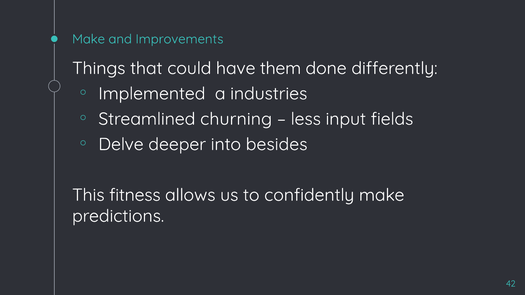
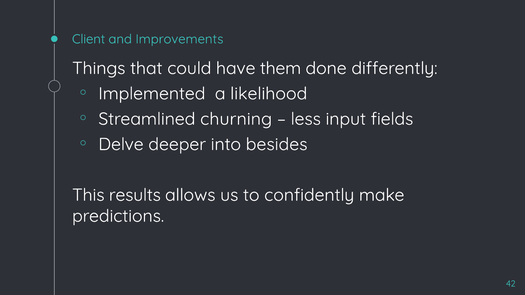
Make: Make -> Client (89, 39)
industries: industries -> likelihood (269, 94)
fitness: fitness -> results (135, 195)
